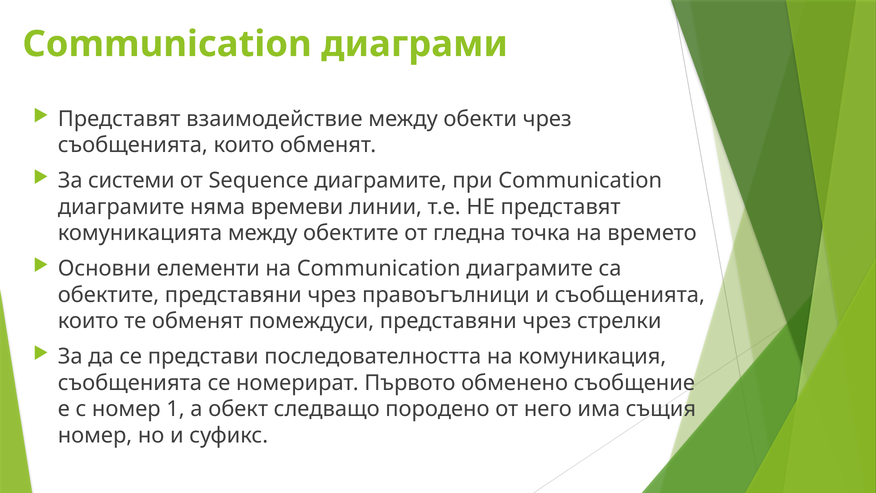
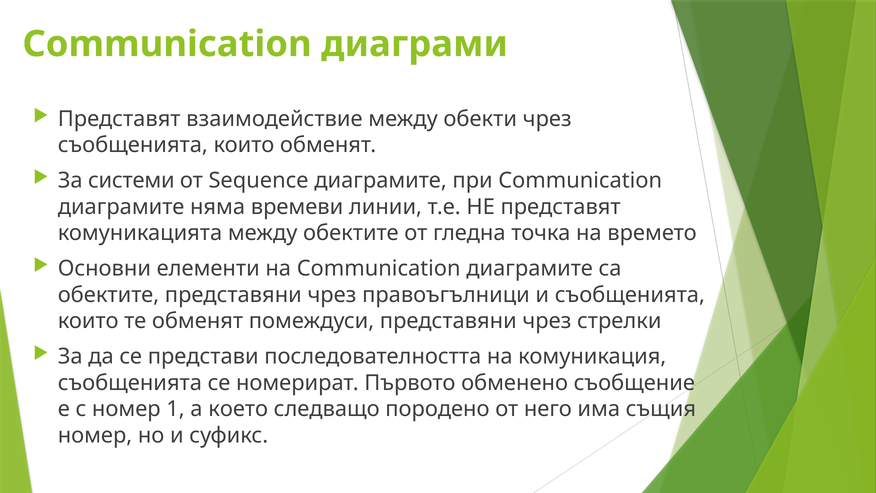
обект: обект -> което (238, 409)
